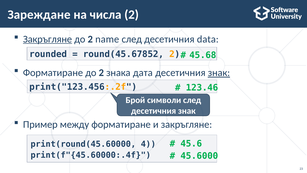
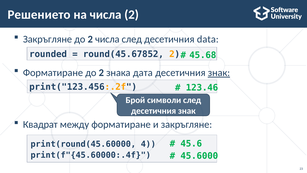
Зареждане: Зареждане -> Решението (39, 15)
Закръгляне underline: present -> none (47, 39)
2 name: name -> числа (107, 39)
Пример: Пример -> Квадрат (40, 124)
